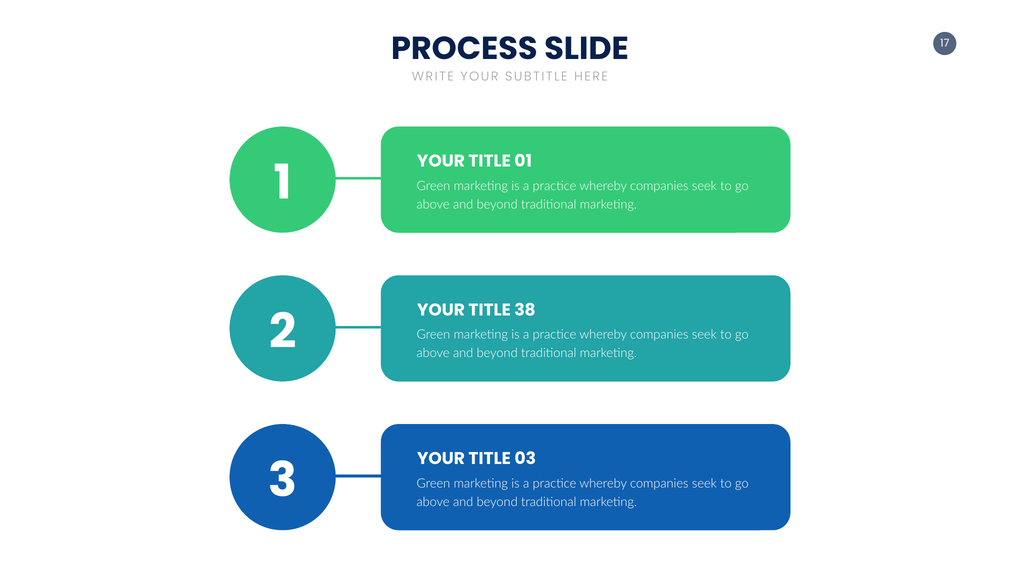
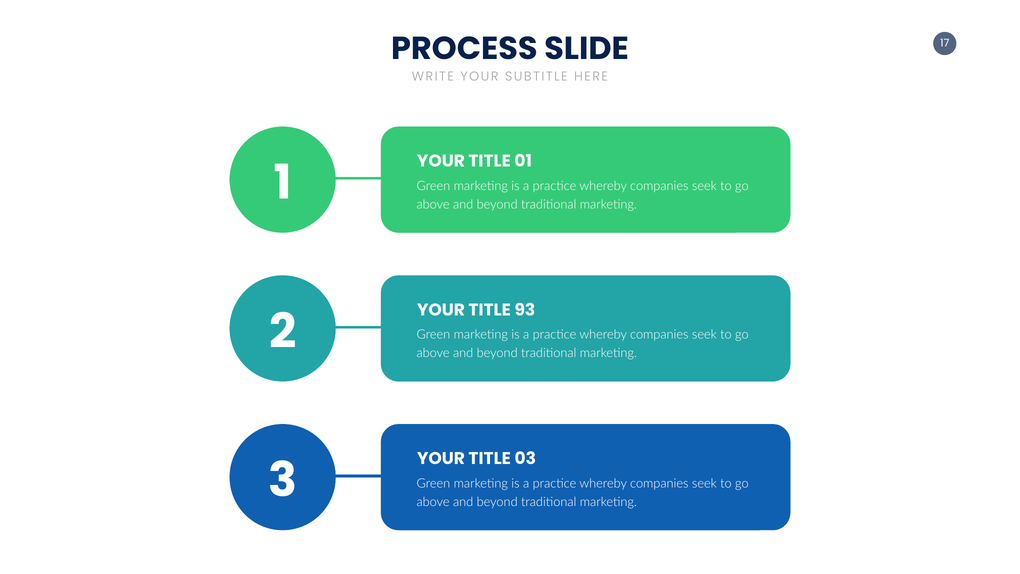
38: 38 -> 93 (525, 310)
